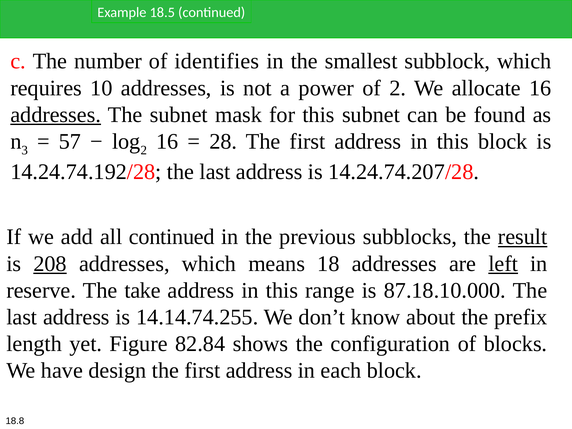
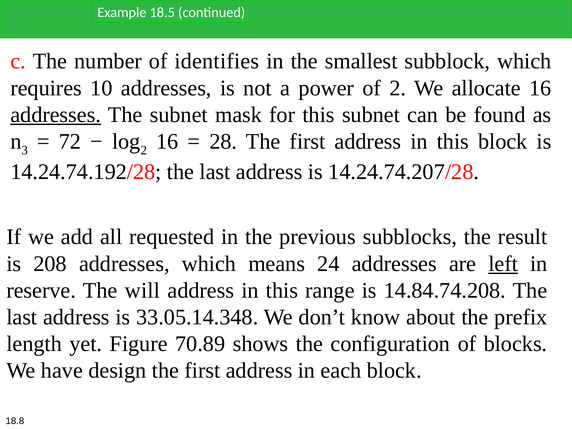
57: 57 -> 72 (70, 141)
all continued: continued -> requested (172, 237)
result underline: present -> none (523, 237)
208 underline: present -> none (50, 264)
18: 18 -> 24 (328, 264)
take: take -> will (142, 290)
87.18.10.000: 87.18.10.000 -> 14.84.74.208 (445, 290)
14.14.74.255: 14.14.74.255 -> 33.05.14.348 (197, 317)
82.84: 82.84 -> 70.89 (200, 344)
